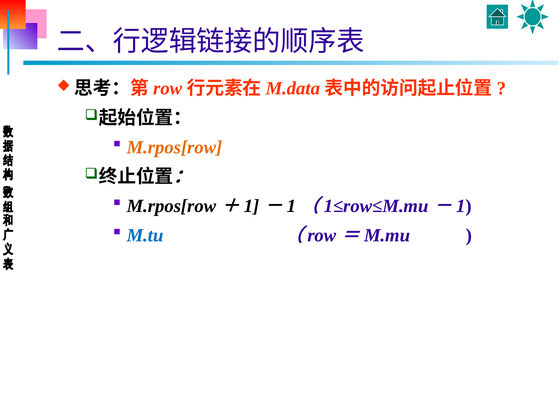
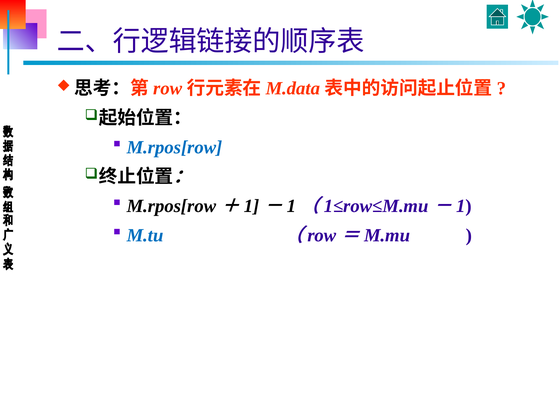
M.rpos[row colour: orange -> blue (175, 147)
